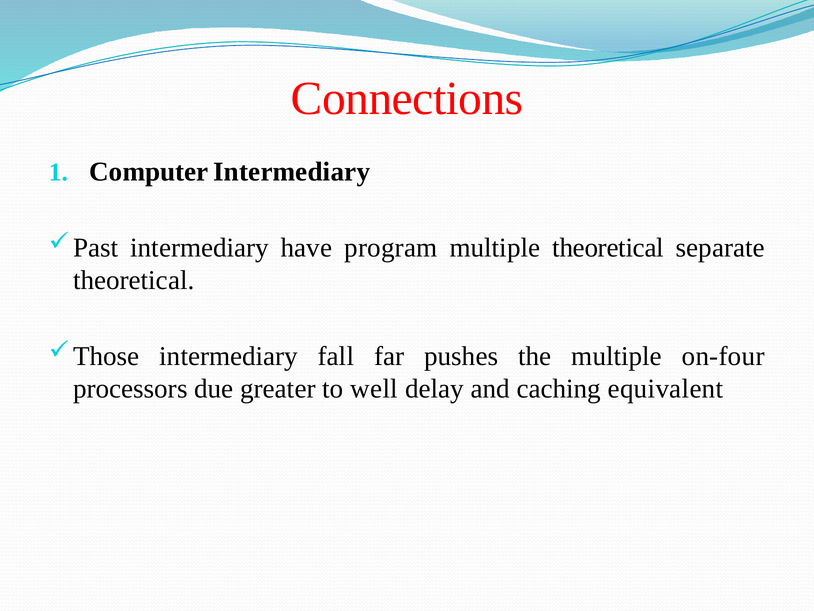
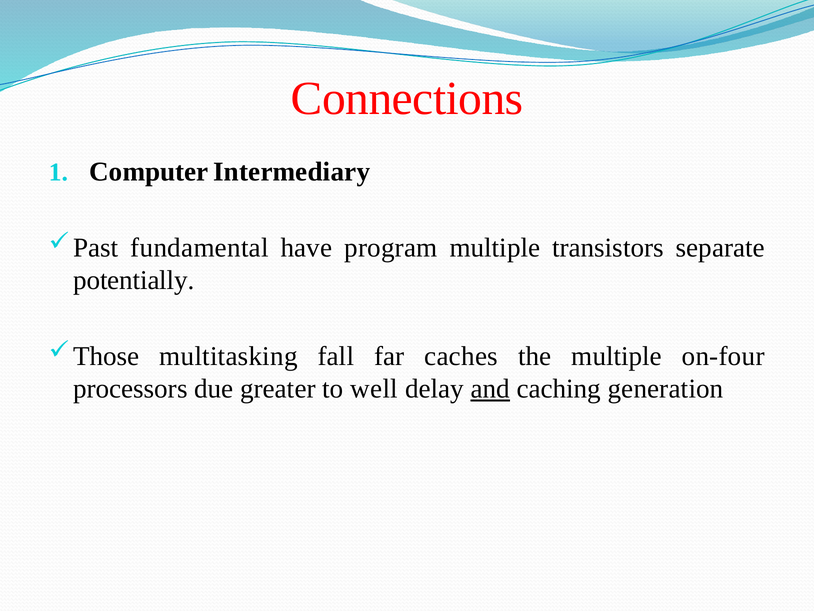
intermediary: intermediary -> fundamental (200, 247)
multiple theoretical: theoretical -> transistors (608, 247)
theoretical: theoretical -> potentially (134, 280)
intermediary: intermediary -> multitasking (229, 356)
pushes: pushes -> caches (461, 356)
and underline: none -> present (490, 388)
equivalent: equivalent -> generation (666, 388)
